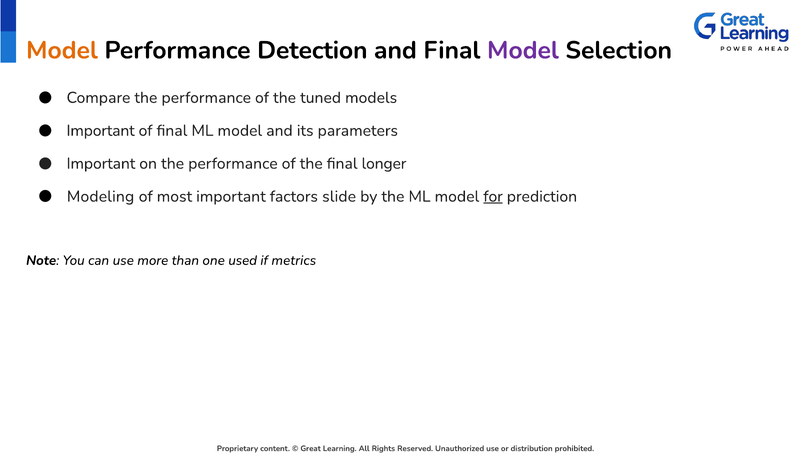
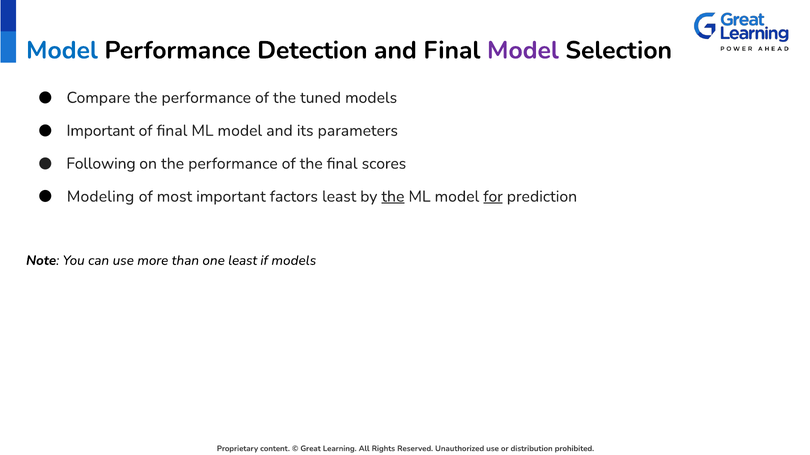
Model colour: orange -> blue (62, 50)
Important: Important -> Following (101, 164)
longer: longer -> scores (384, 164)
factors slide: slide -> least (339, 197)
the underline: none -> present (393, 197)
one used: used -> least (243, 261)
if metrics: metrics -> models (294, 261)
